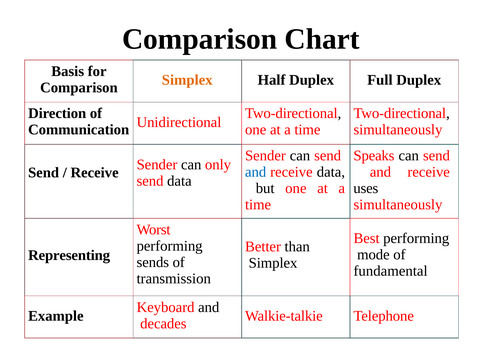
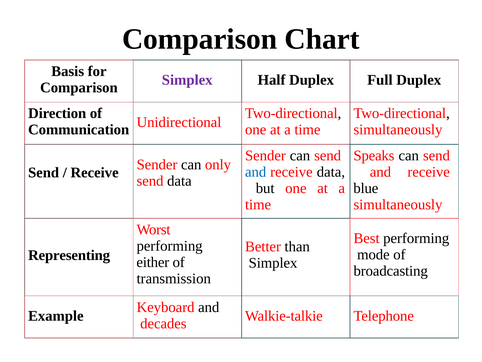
Simplex colour: orange -> purple (187, 80)
uses: uses -> blue (366, 188)
sends: sends -> either (153, 262)
fundamental: fundamental -> broadcasting (391, 271)
